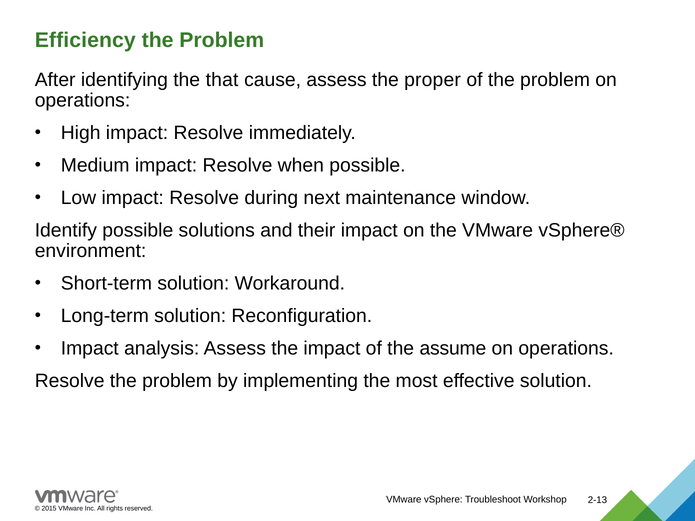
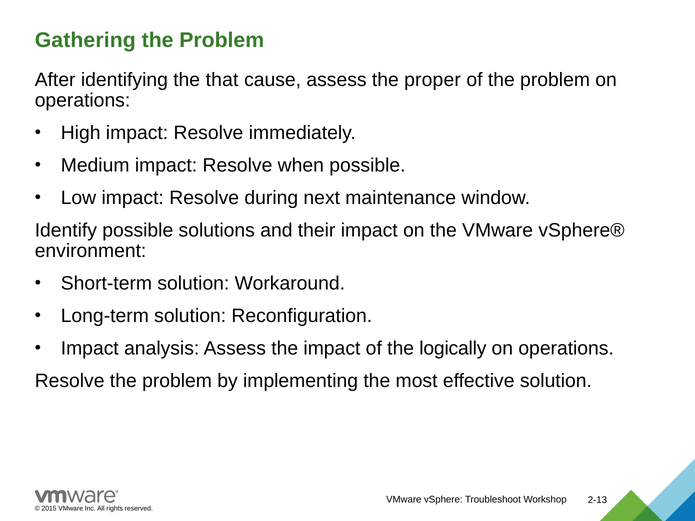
Efficiency: Efficiency -> Gathering (85, 40)
assume: assume -> logically (453, 348)
